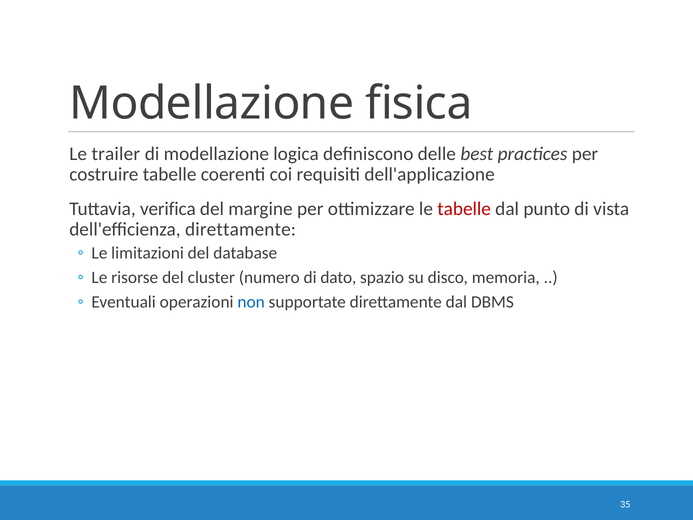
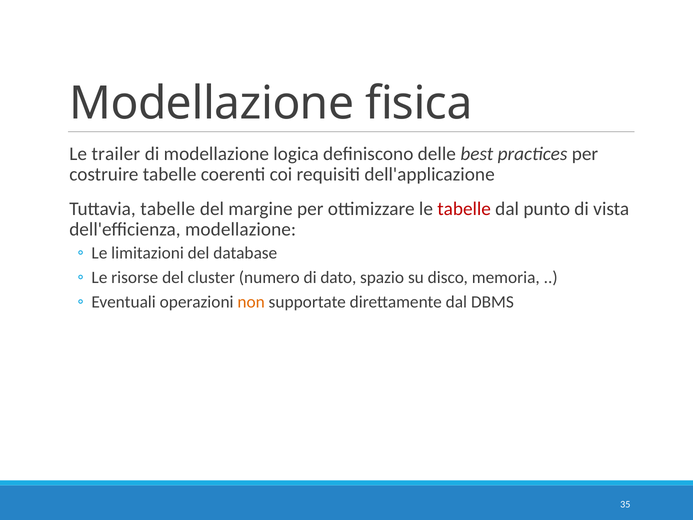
Tuttavia verifica: verifica -> tabelle (168, 209)
dell'efficienza direttamente: direttamente -> modellazione (241, 229)
non colour: blue -> orange (251, 302)
